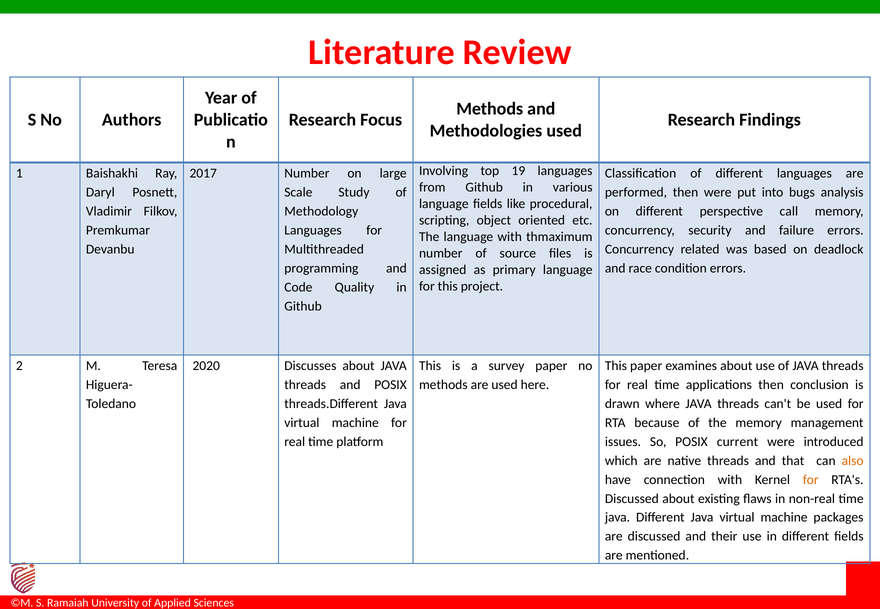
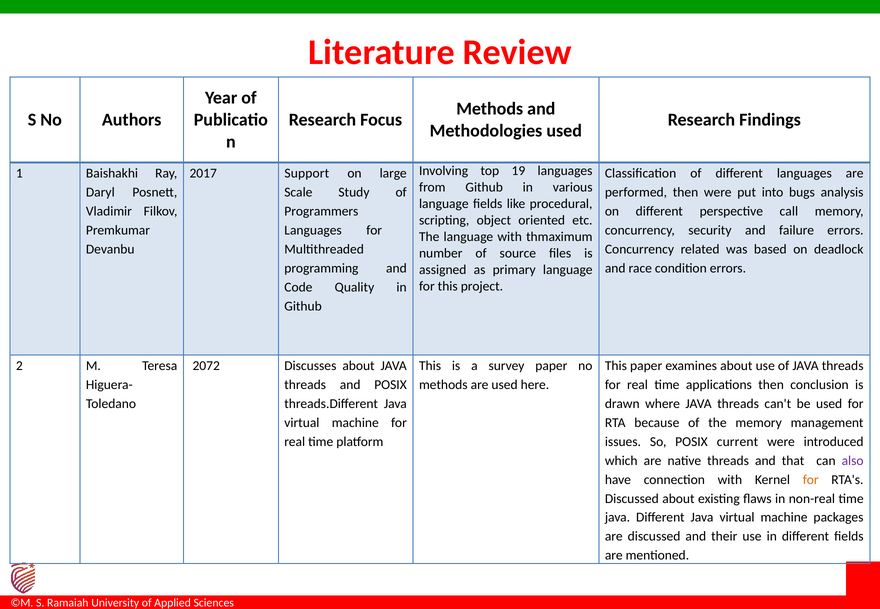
2017 Number: Number -> Support (307, 174)
Methodology: Methodology -> Programmers (321, 211)
2020: 2020 -> 2072 (206, 366)
also colour: orange -> purple (853, 461)
